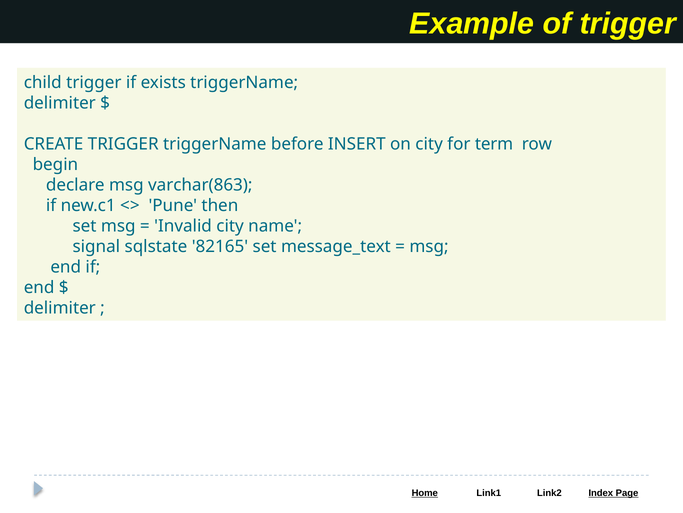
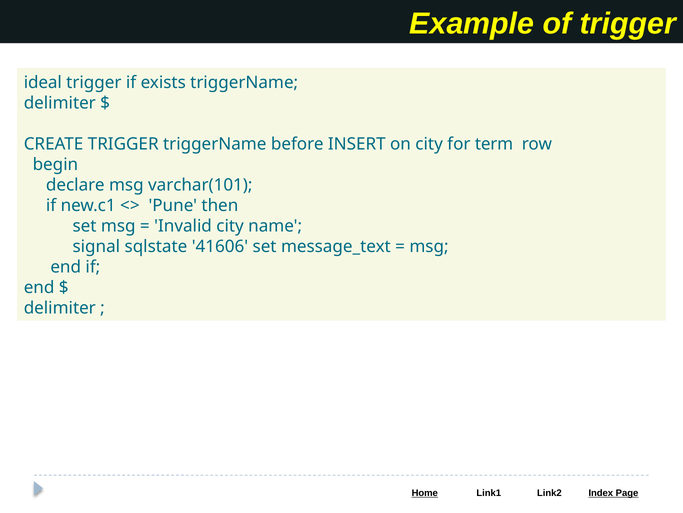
child: child -> ideal (43, 82)
varchar(863: varchar(863 -> varchar(101 (200, 185)
82165: 82165 -> 41606 (220, 246)
